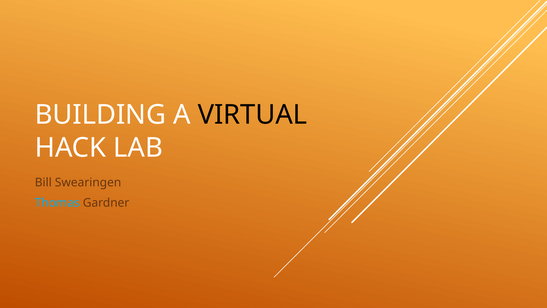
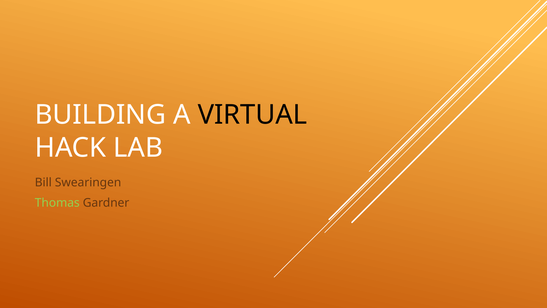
Thomas colour: light blue -> light green (57, 203)
